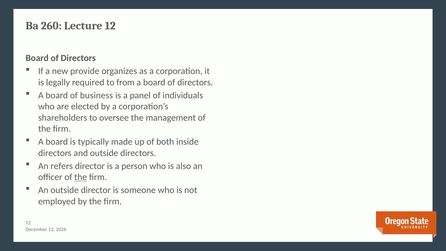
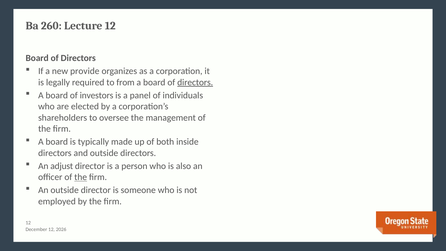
directors underline: none -> present (195, 82)
business: business -> investors (97, 95)
refers: refers -> adjust (62, 166)
